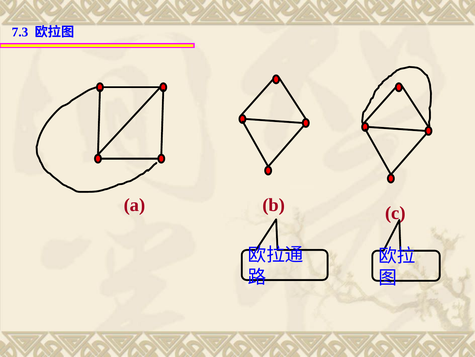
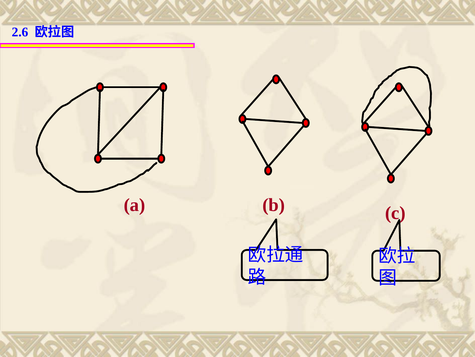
7.3: 7.3 -> 2.6 (20, 32)
